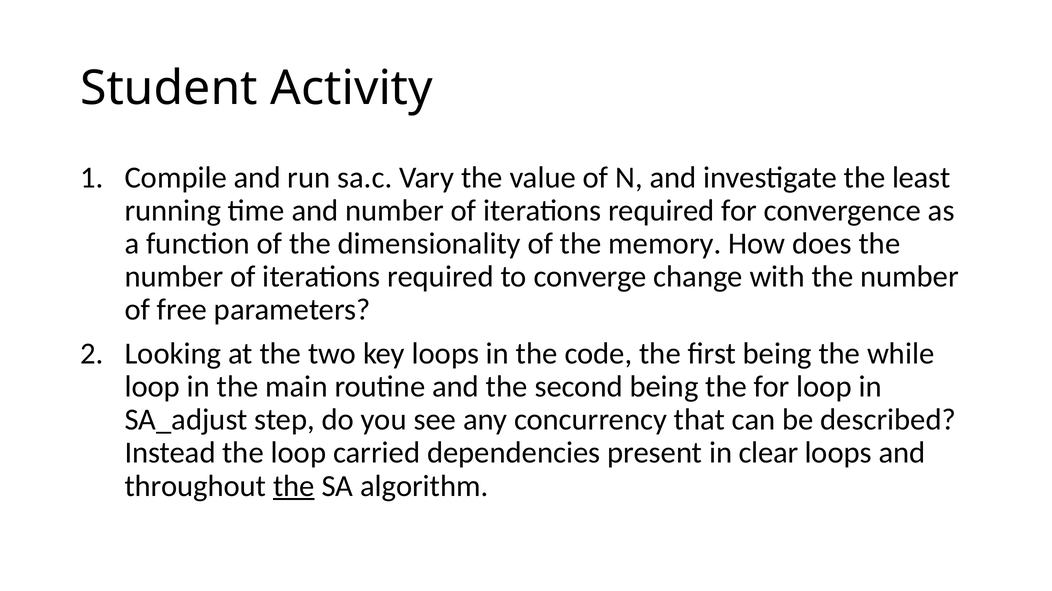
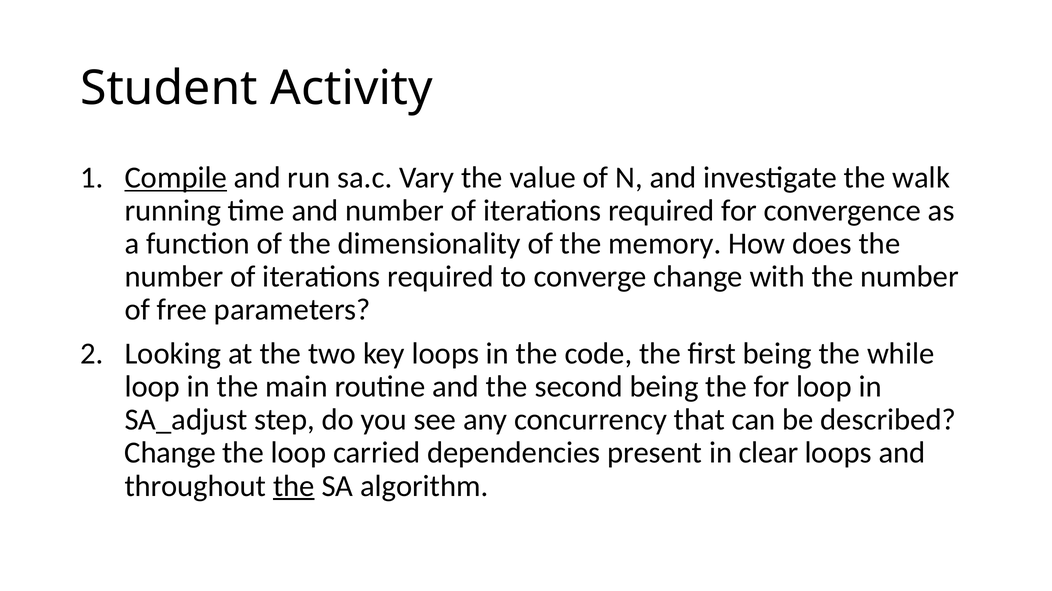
Compile underline: none -> present (176, 178)
least: least -> walk (921, 178)
Instead: Instead -> Change (170, 453)
